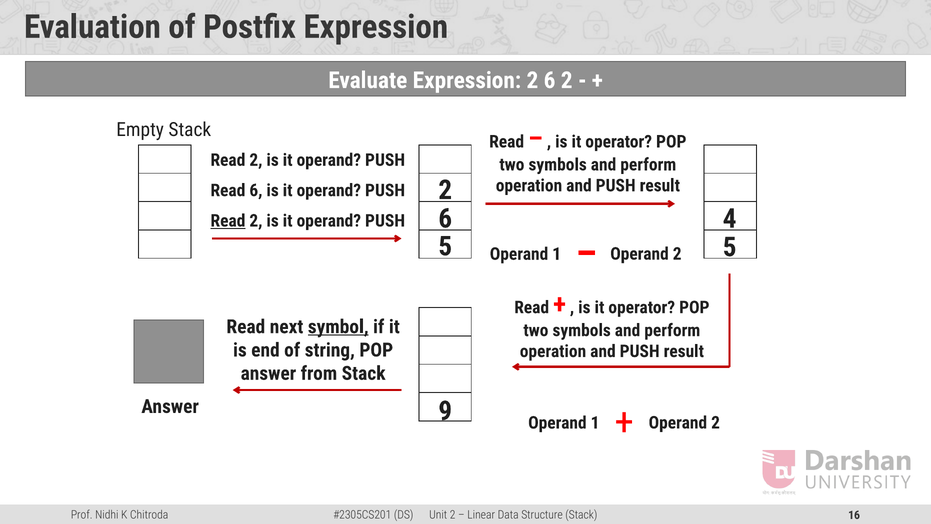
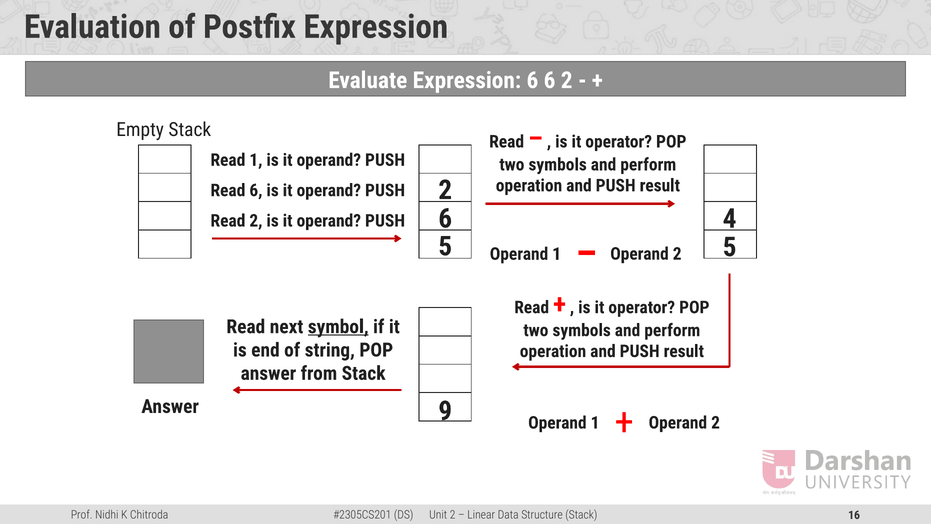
Expression 2: 2 -> 6 (532, 80)
2: 2 -> 1 (256, 160)
Read underline: present -> none (228, 221)
